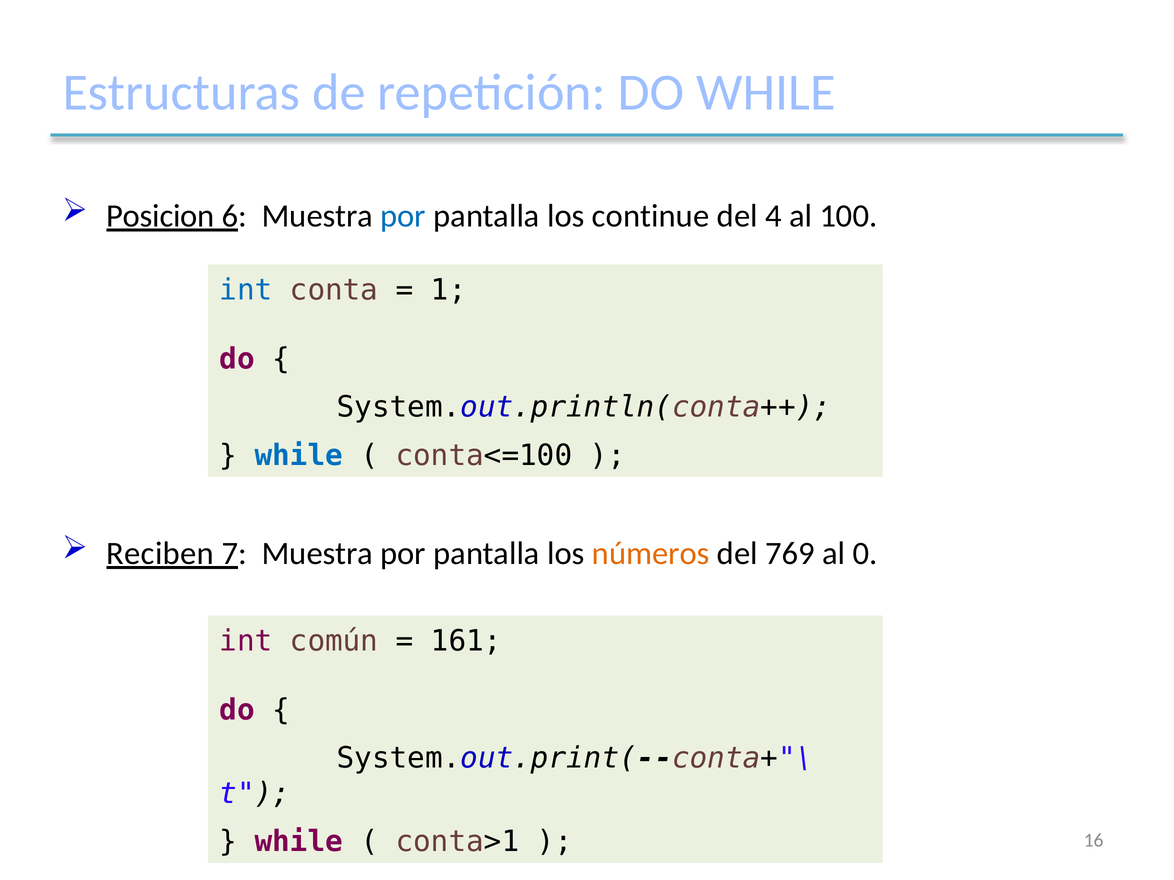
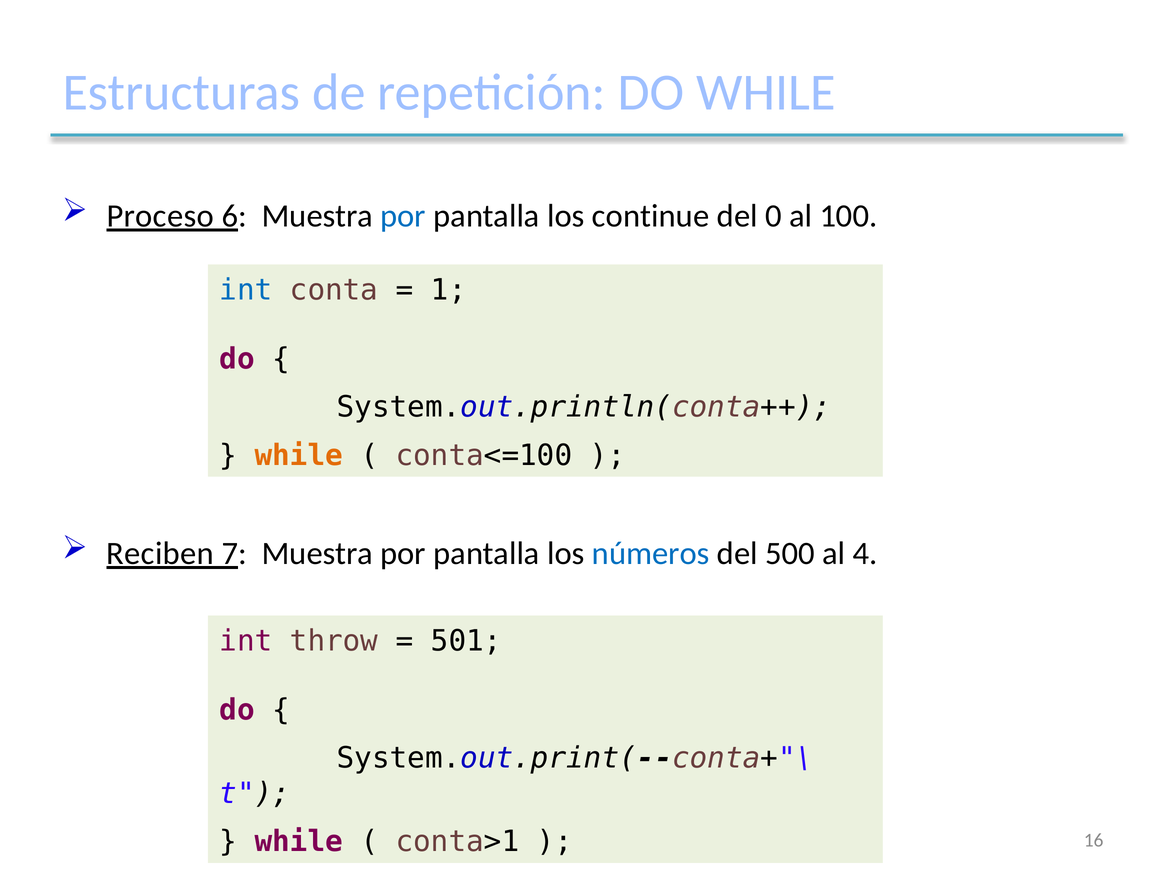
Posicion: Posicion -> Proceso (160, 216)
4: 4 -> 0 (773, 216)
while colour: blue -> orange (299, 456)
números colour: orange -> blue (651, 554)
769: 769 -> 500 (790, 554)
0: 0 -> 4 (865, 554)
común: común -> throw (334, 641)
161: 161 -> 501 (466, 641)
